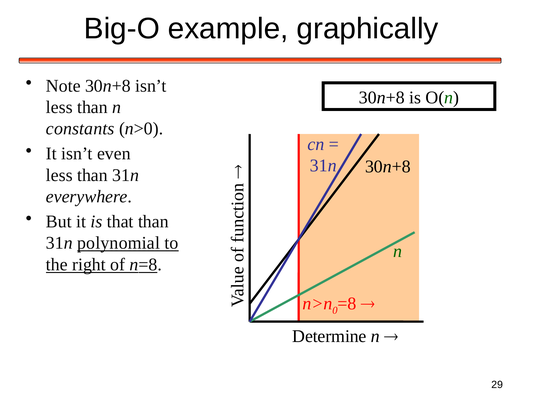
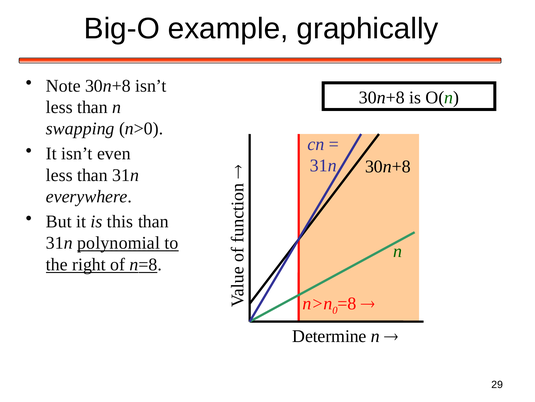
constants: constants -> swapping (80, 128)
that: that -> this (120, 221)
